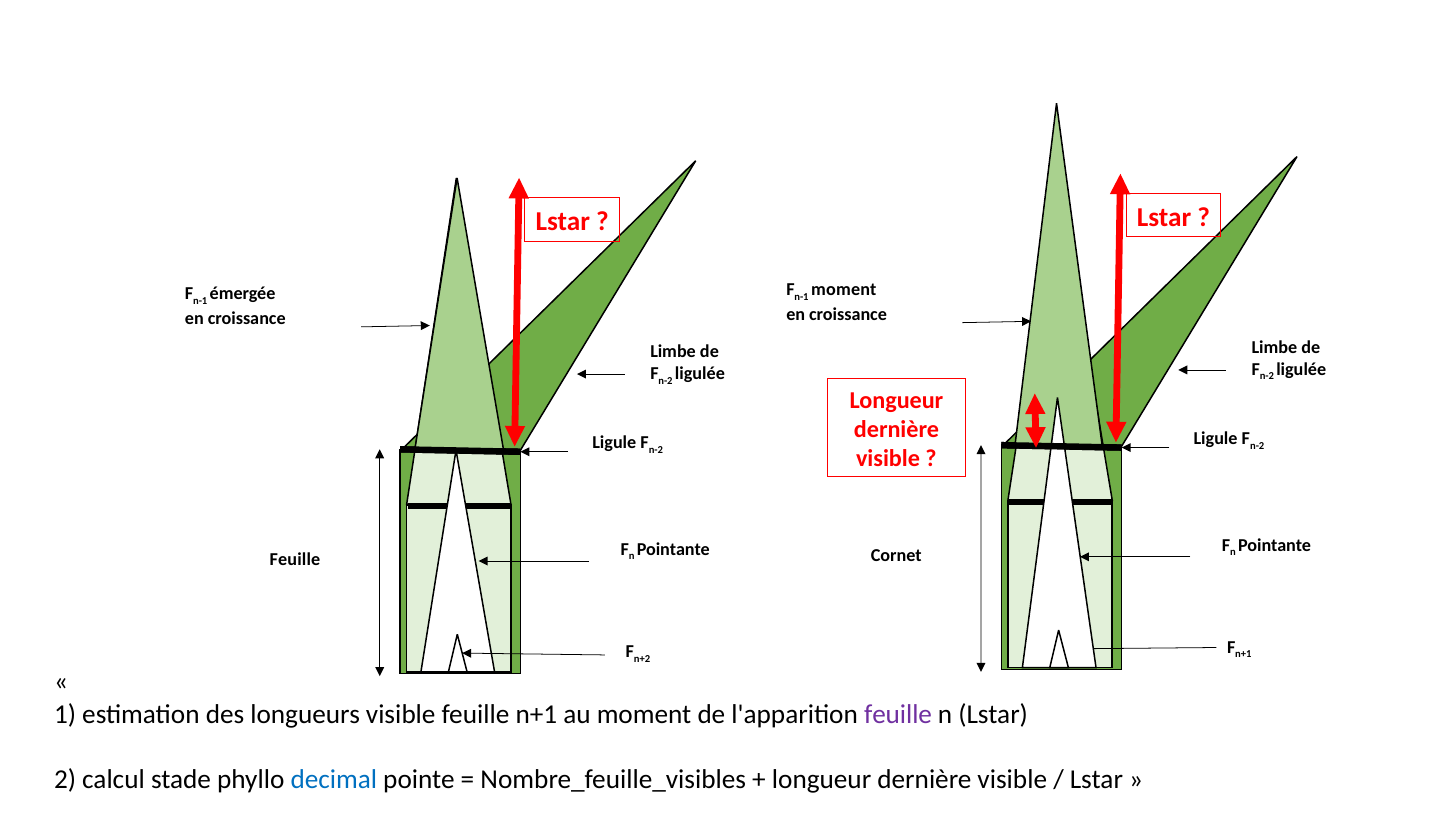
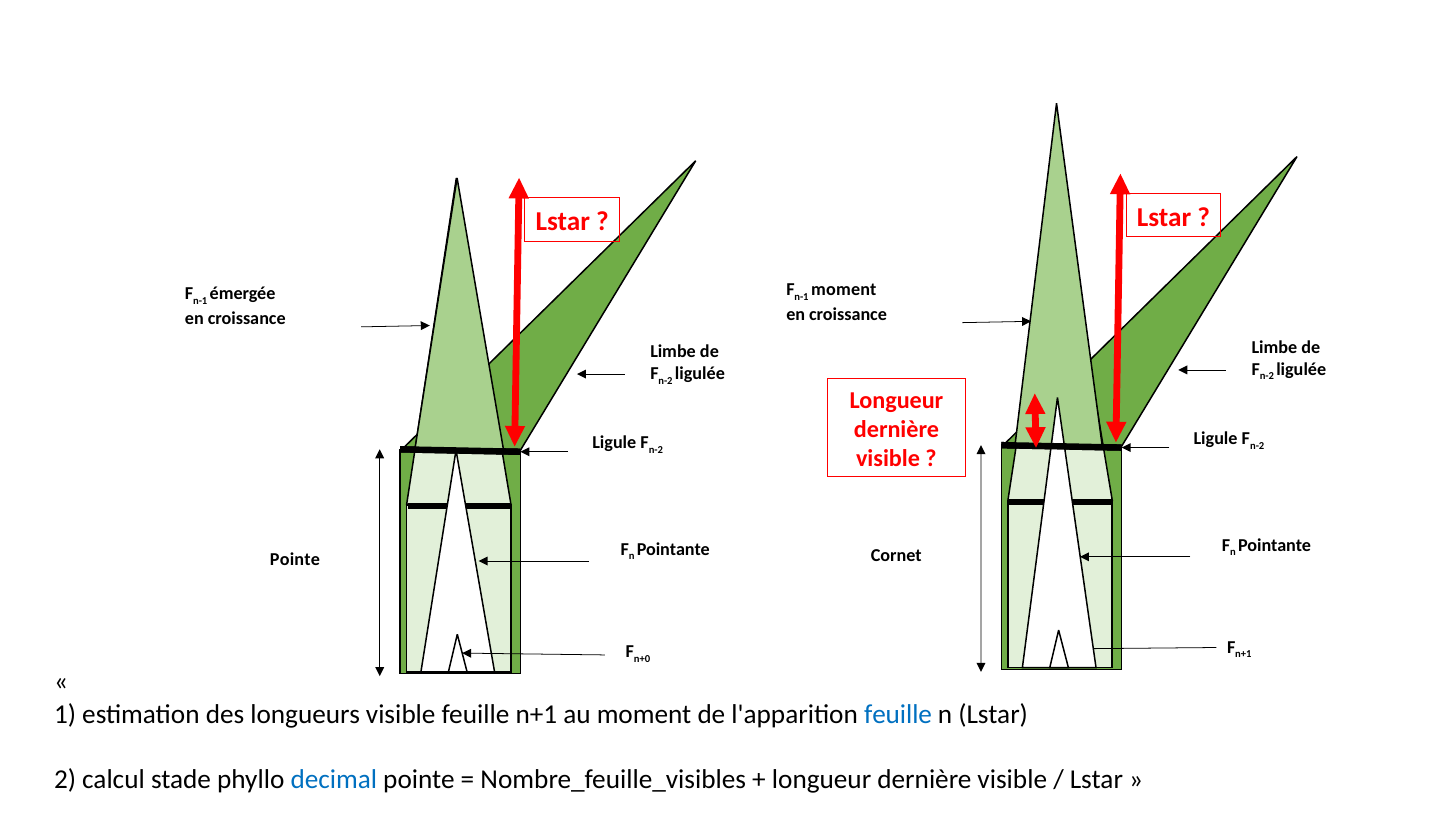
Feuille: Feuille -> Pointe (295, 560)
n+2: n+2 -> n+0 (642, 659)
feuille colour: purple -> blue (898, 715)
